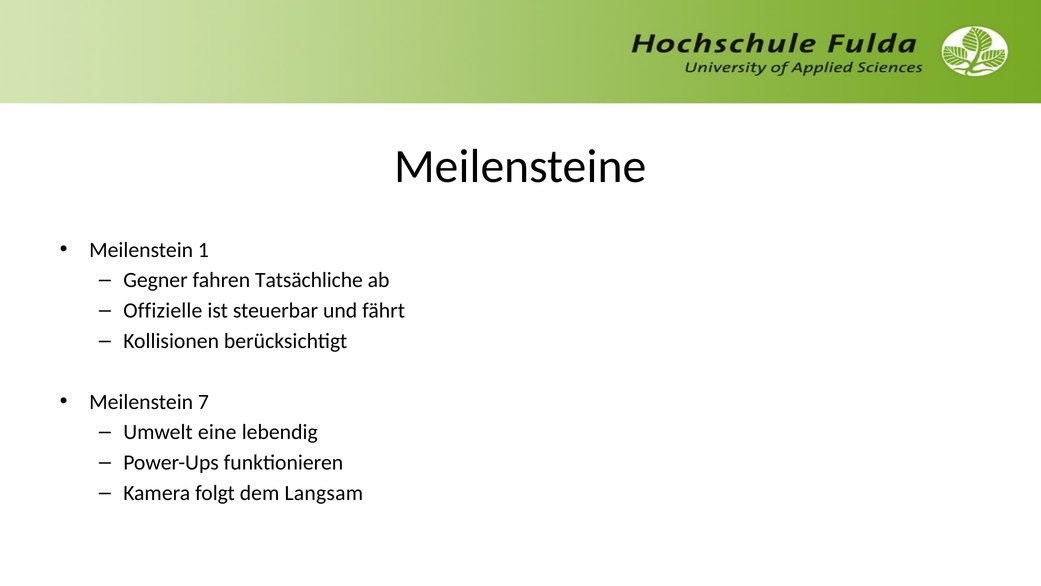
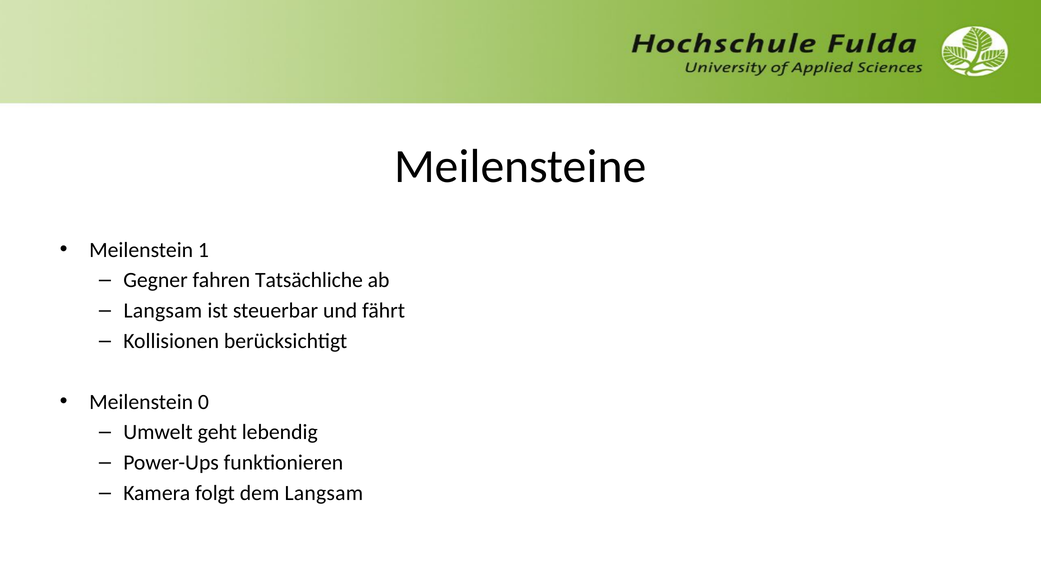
Offizielle: Offizielle -> Langsam (163, 310)
7: 7 -> 0 (203, 402)
eine: eine -> geht (217, 432)
